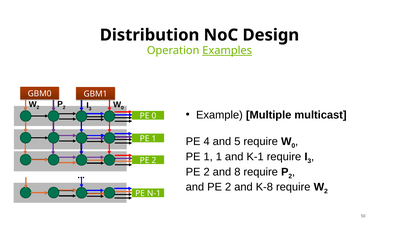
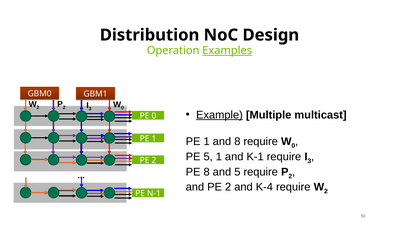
Example underline: none -> present (219, 115)
4: 4 -> 1 (207, 141)
and 5: 5 -> 8 (237, 141)
1: 1 -> 5 (208, 156)
2: 2 -> 8 (207, 171)
and 8: 8 -> 5 (237, 171)
K-8: K-8 -> K-4 (264, 187)
